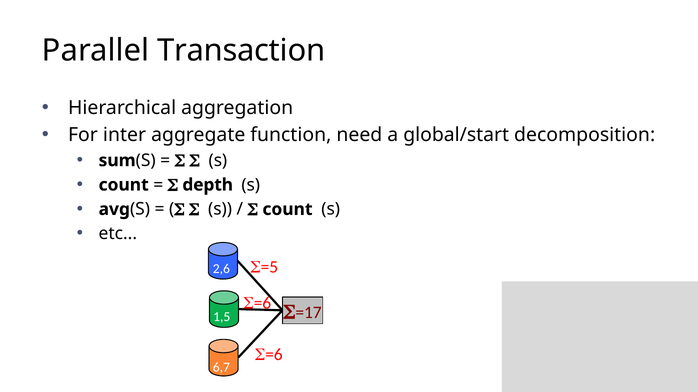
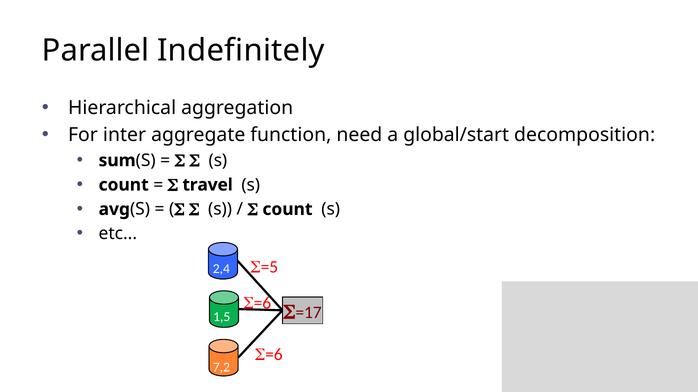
Transaction: Transaction -> Indefinitely (241, 51)
depth: depth -> travel (208, 185)
2,6: 2,6 -> 2,4 (221, 269)
6,7: 6,7 -> 7,2 (221, 368)
